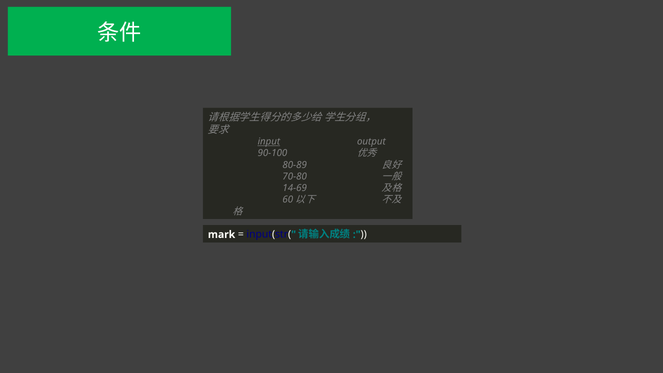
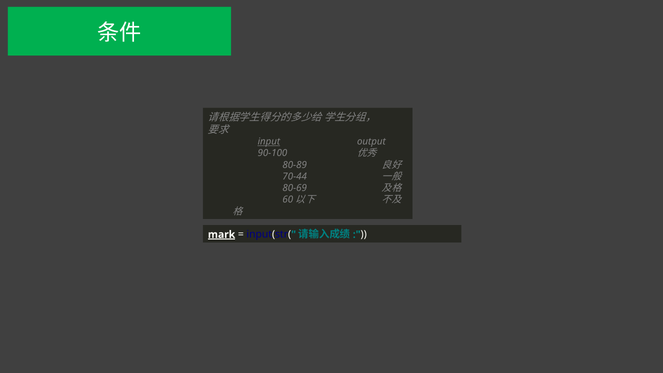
70-80: 70-80 -> 70-44 (295, 176)
14-69: 14-69 -> 80-69 (295, 188)
mark underline: none -> present (222, 234)
